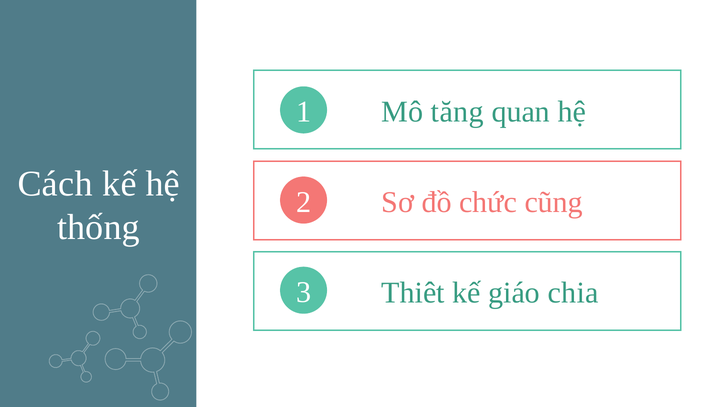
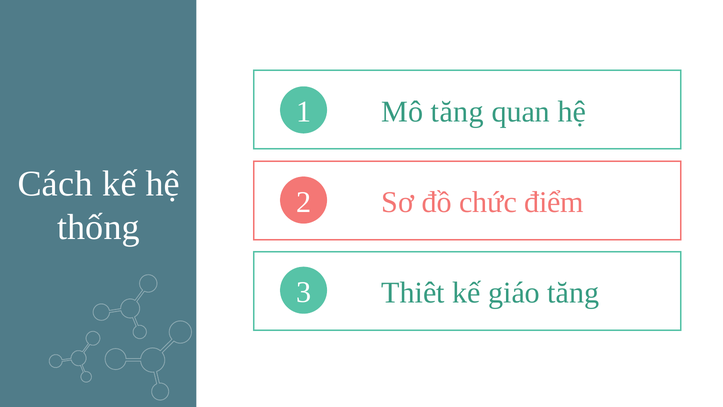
cũng: cũng -> điểm (554, 202)
giáo chia: chia -> tăng (573, 293)
